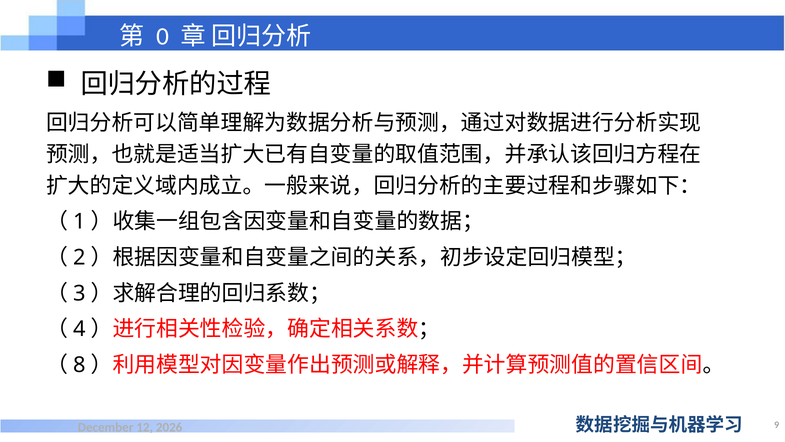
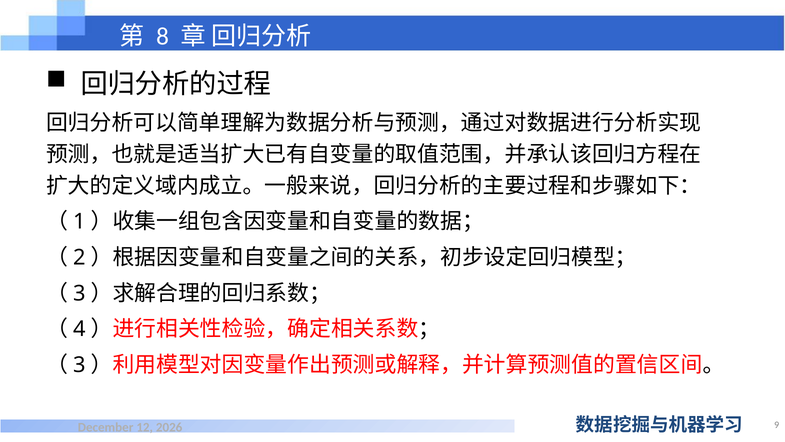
0: 0 -> 8 (163, 36)
8: 8 -> 3 (79, 365)
